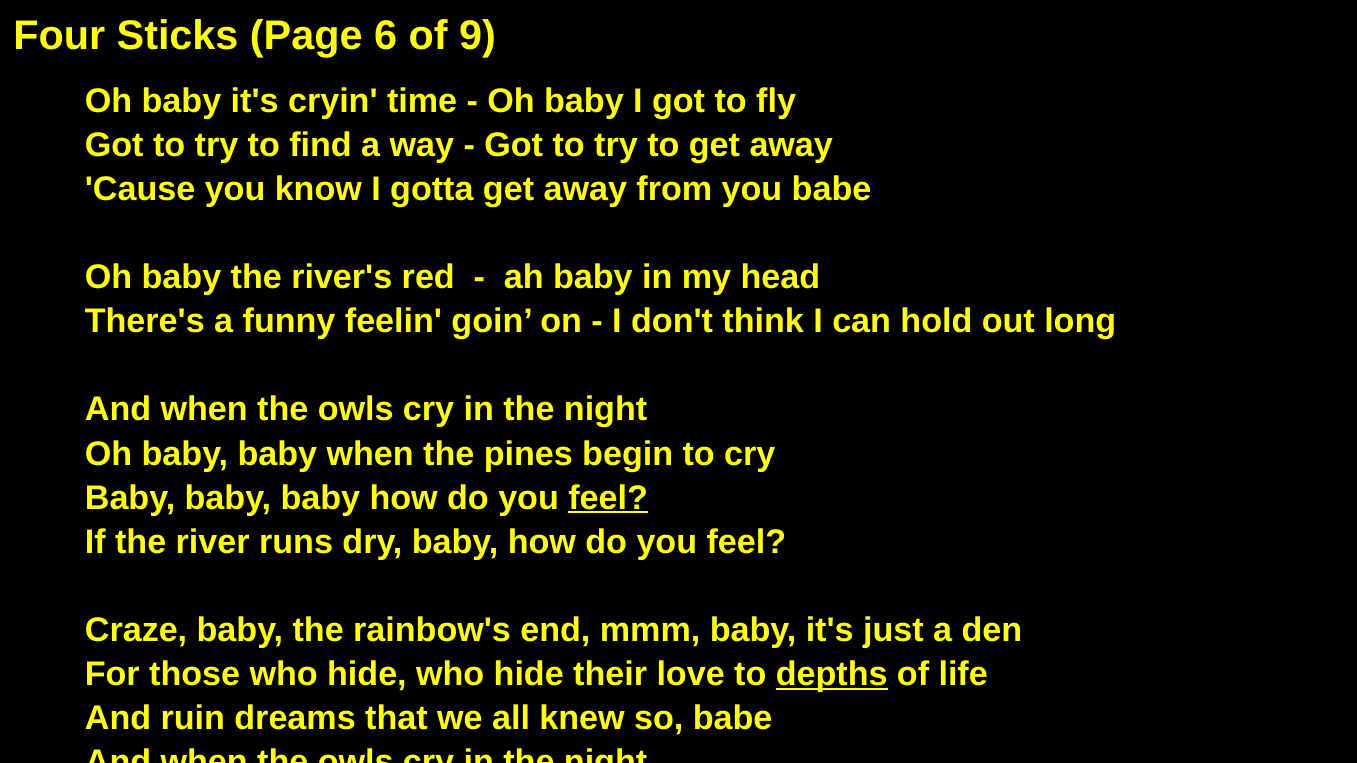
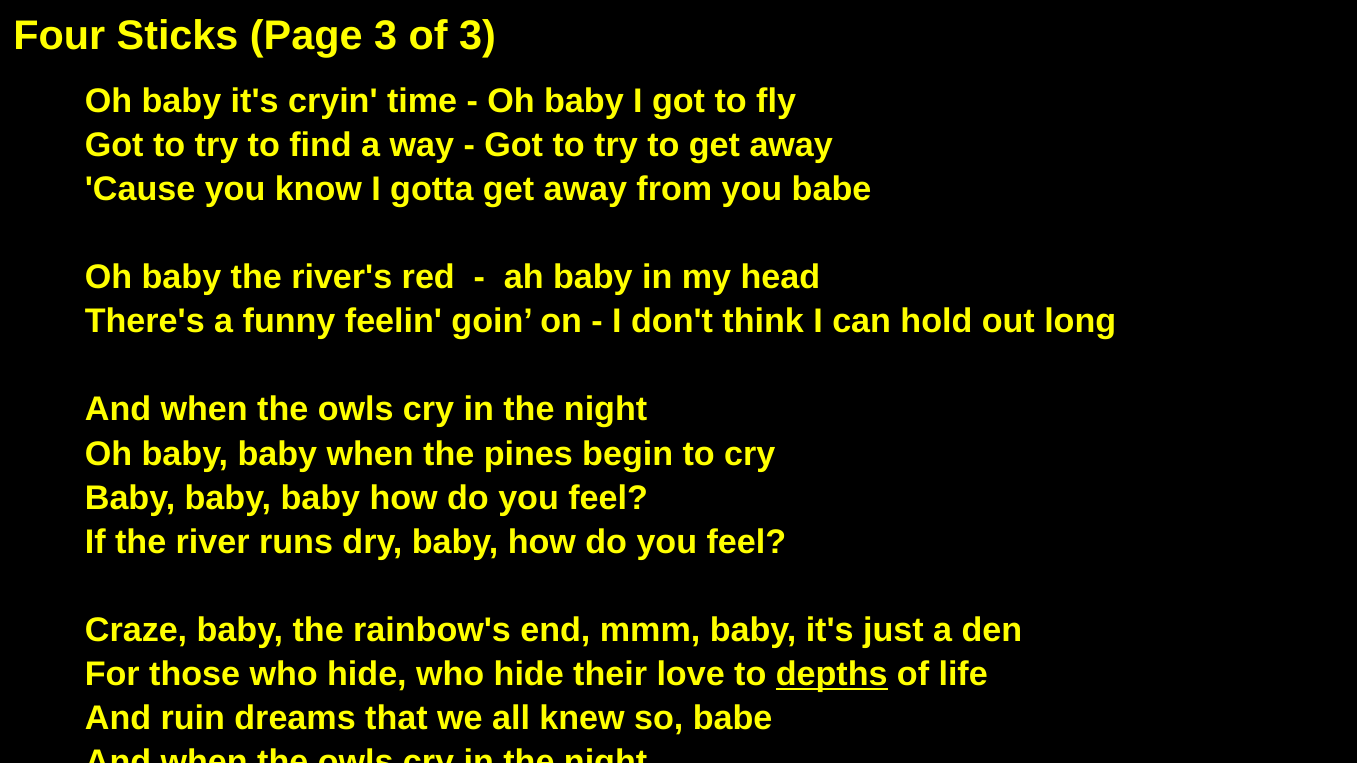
Page 6: 6 -> 3 (386, 36)
of 9: 9 -> 3 (477, 36)
feel underline: present -> none (608, 498)
